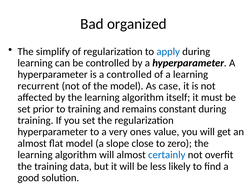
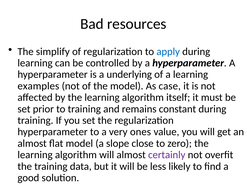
organized: organized -> resources (137, 24)
a controlled: controlled -> underlying (129, 75)
recurrent: recurrent -> examples (38, 86)
certainly colour: blue -> purple (167, 155)
